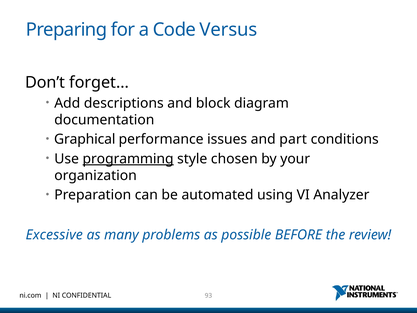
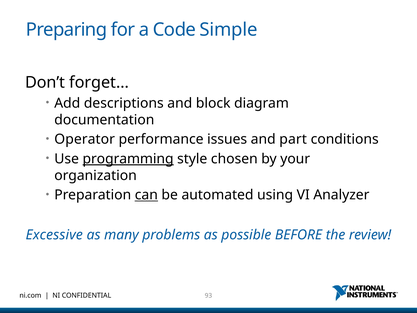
Versus: Versus -> Simple (229, 30)
Graphical: Graphical -> Operator (85, 139)
can underline: none -> present (146, 195)
